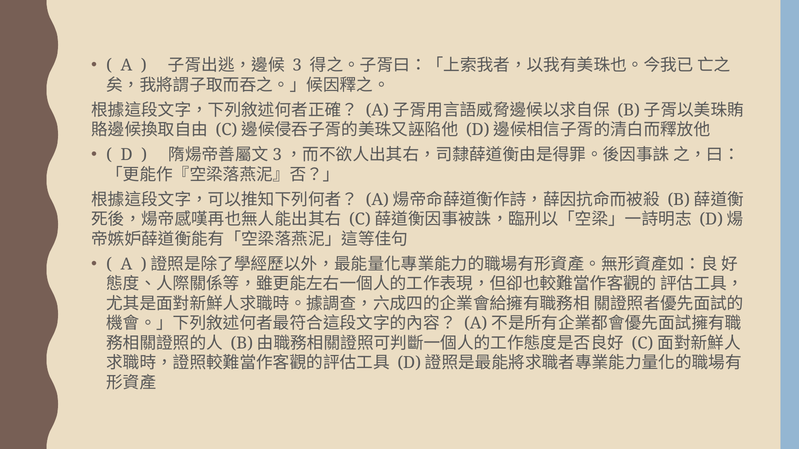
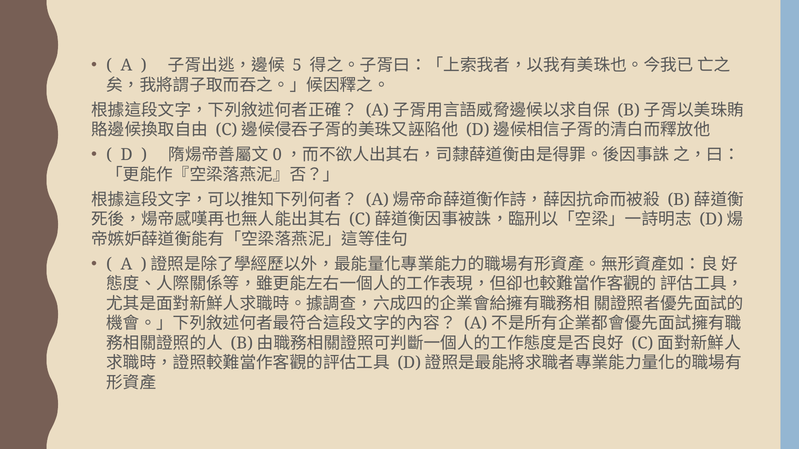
3: 3 -> 5 (297, 65)
3: 3 -> 0 (277, 155)
